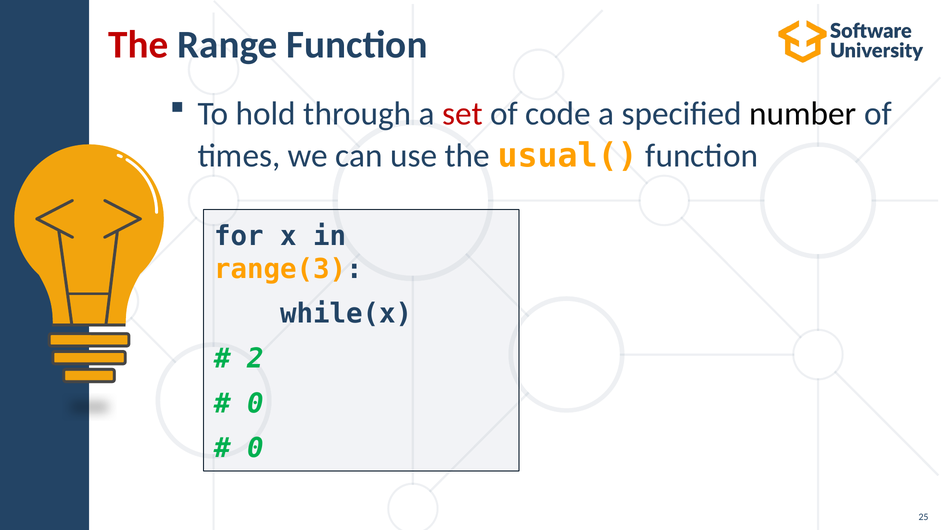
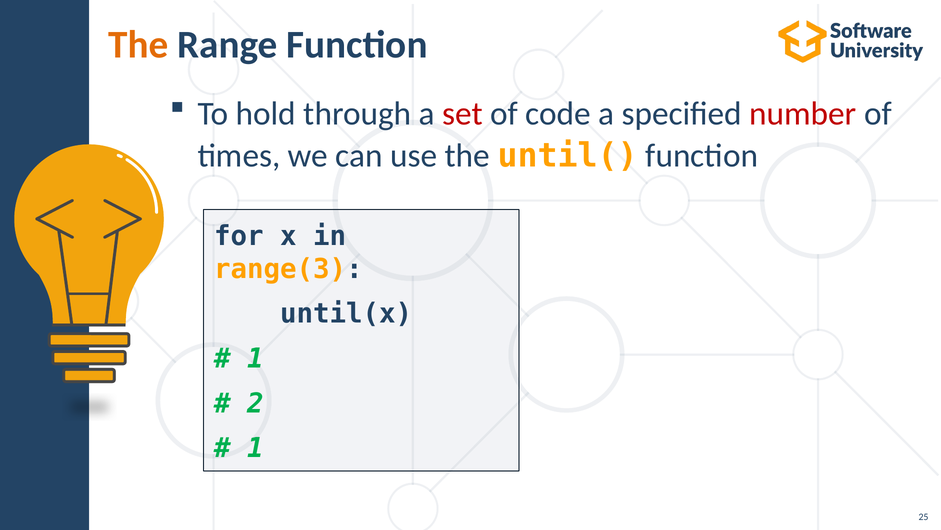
The colour: red -> orange (138, 45)
number colour: black -> red (803, 114)
usual(: usual( -> until( (568, 156)
while(x: while(x -> until(x (346, 313)
2: 2 -> 1 (256, 358)
0: 0 -> 2 (256, 403)
0: 0 -> 1 (256, 448)
